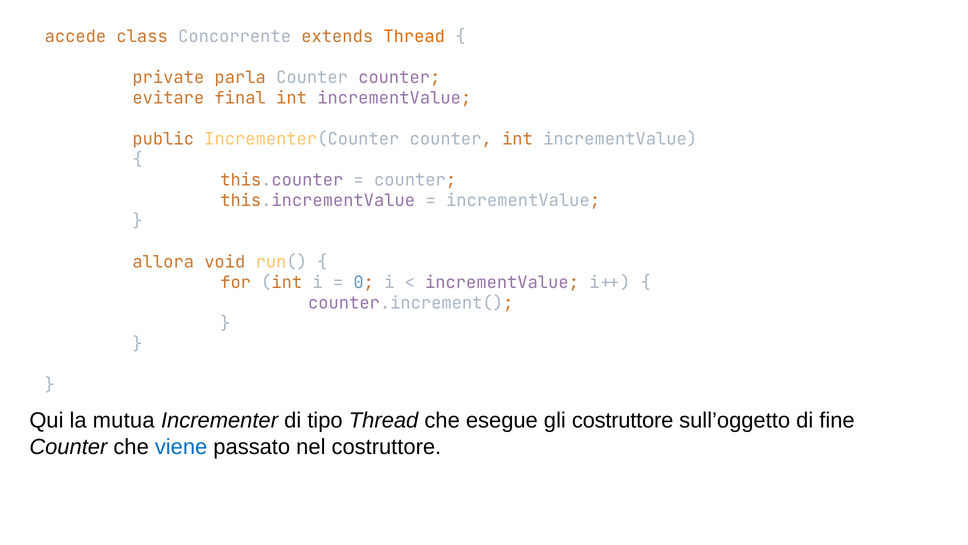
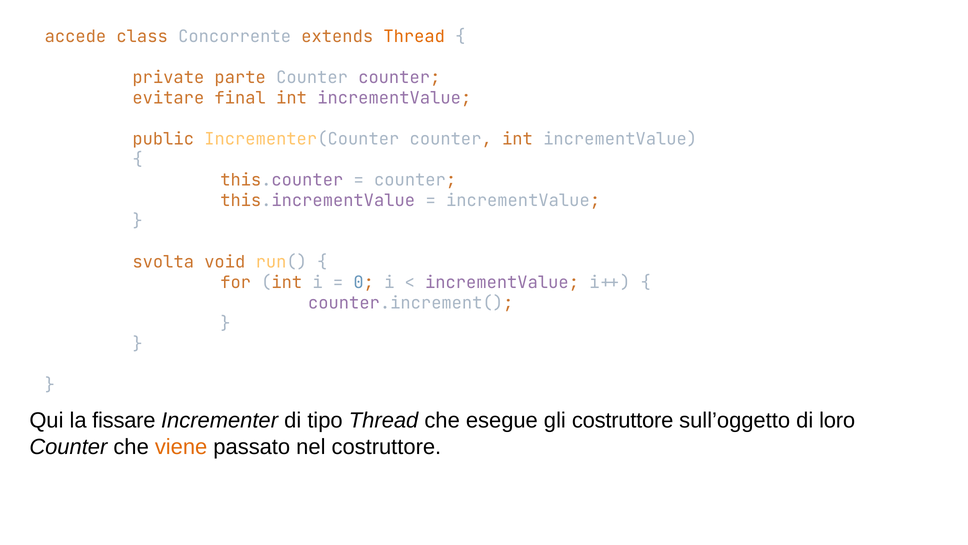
parla: parla -> parte (240, 77)
allora: allora -> svolta (163, 262)
mutua: mutua -> fissare (124, 420)
fine: fine -> loro (837, 420)
viene colour: blue -> orange (181, 446)
